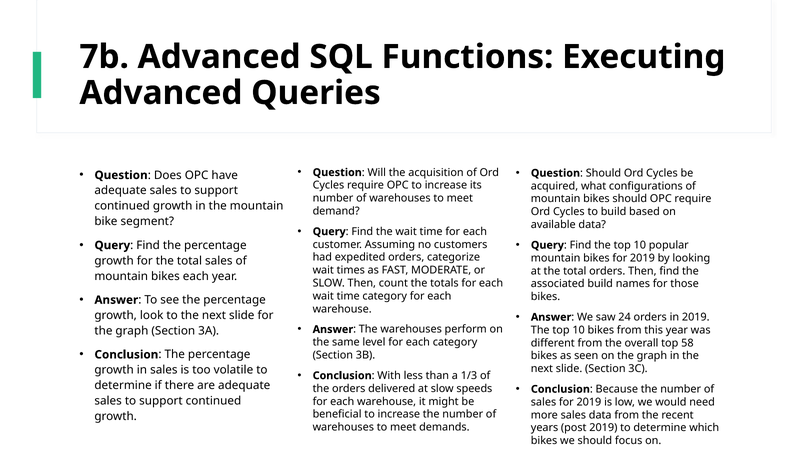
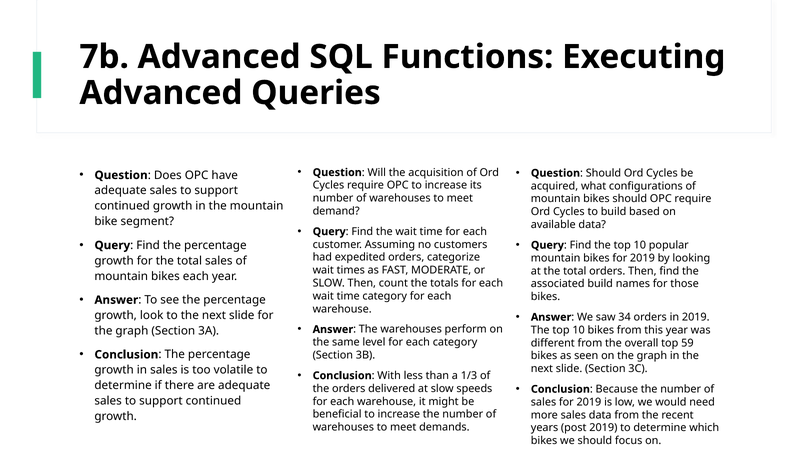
24: 24 -> 34 (625, 317)
58: 58 -> 59 (687, 343)
